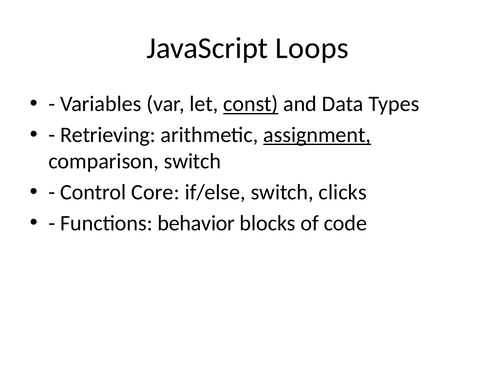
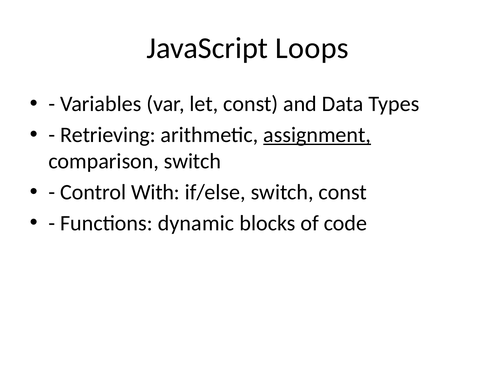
const underline: present -> none (251, 104)
Core: Core -> With (156, 192)
switch clicks: clicks -> const (343, 192)
behavior: behavior -> dynamic (196, 223)
